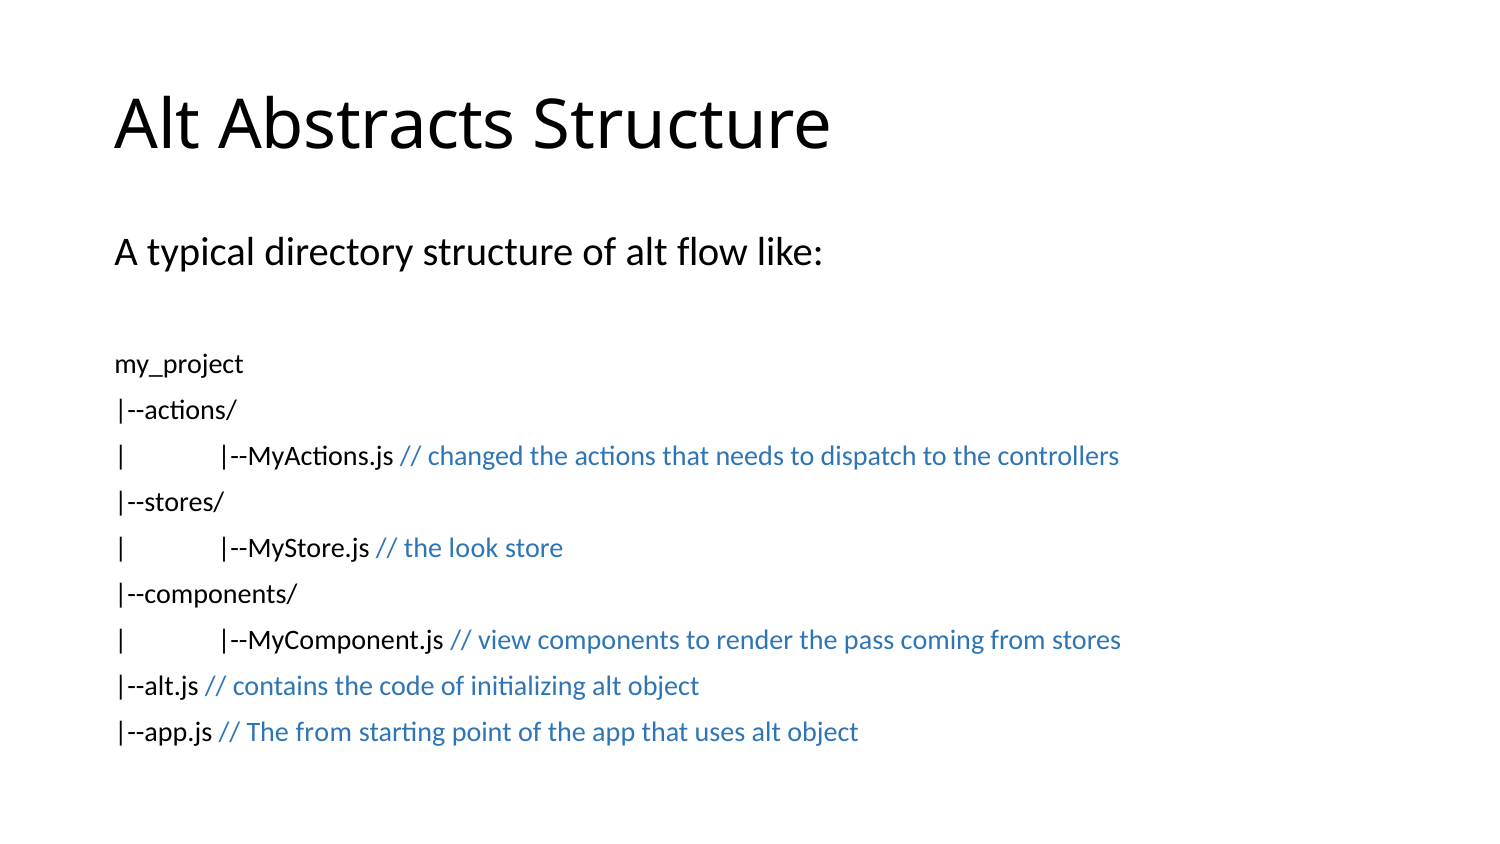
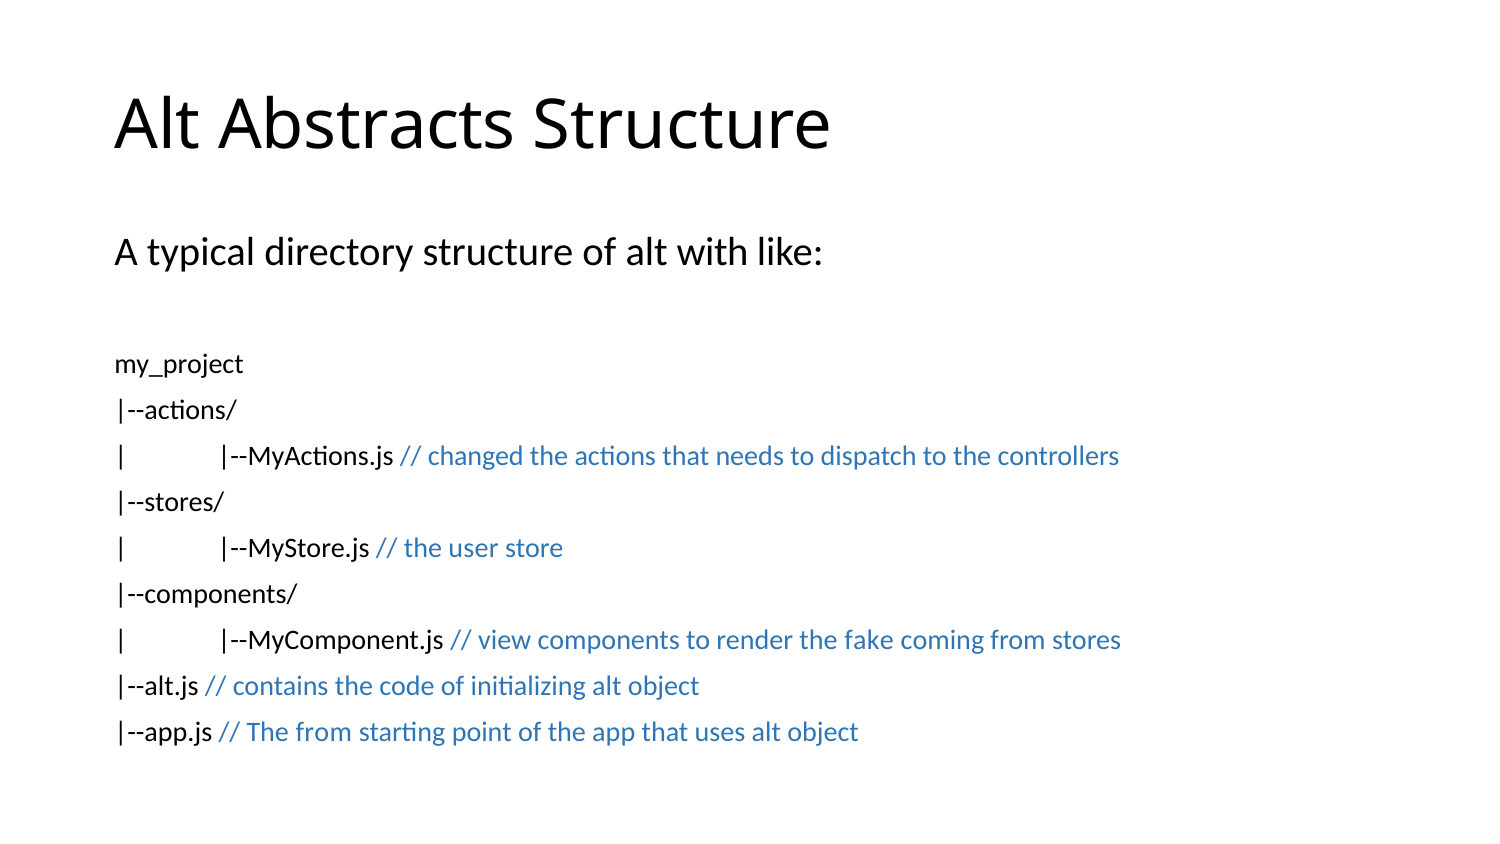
flow: flow -> with (713, 252)
look: look -> user (474, 548)
pass: pass -> fake (869, 640)
